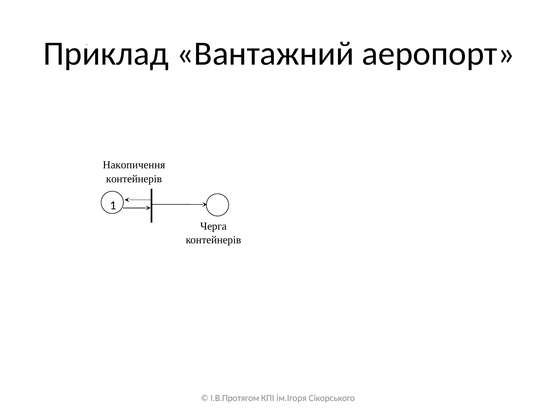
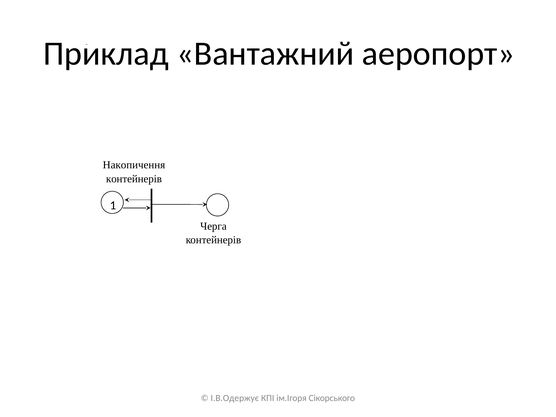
І.В.Протягом: І.В.Протягом -> І.В.Одержує (235, 398)
